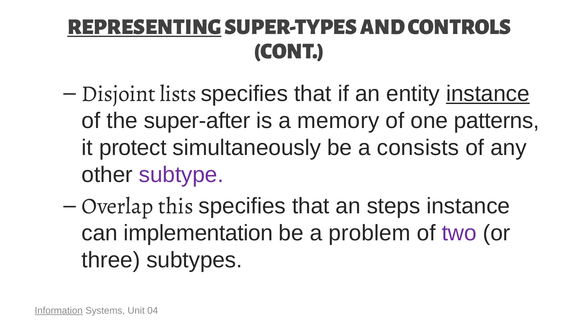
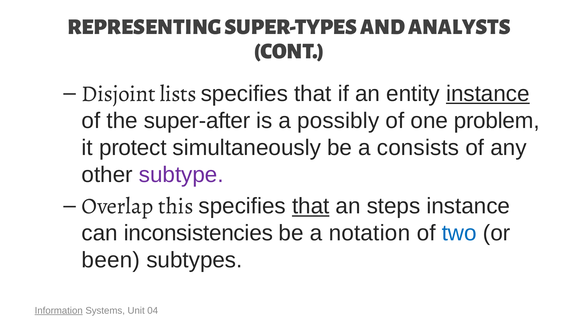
REPRESENTING underline: present -> none (144, 27)
CONTROLS: CONTROLS -> ANALYSTS (459, 27)
memory: memory -> possibly (338, 121)
patterns: patterns -> problem (497, 121)
that underline: none -> present (311, 206)
implementation: implementation -> inconsistencies (198, 233)
problem: problem -> notation (369, 233)
two colour: purple -> blue (459, 233)
three: three -> been (111, 260)
